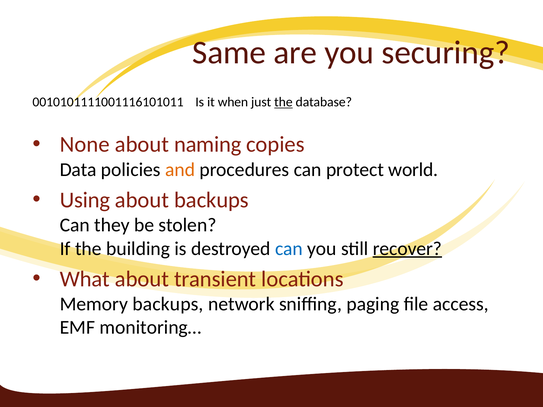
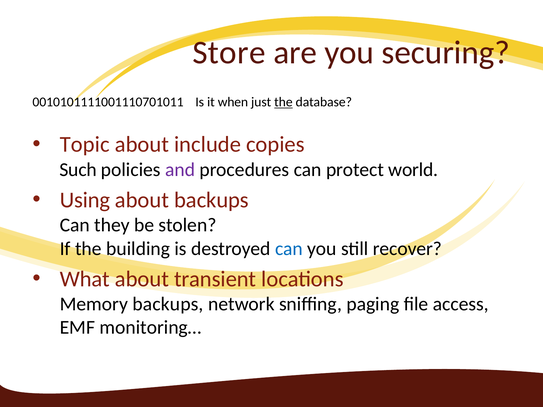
Same: Same -> Store (229, 53)
0010101111001116101011: 0010101111001116101011 -> 0010101111001110701011 (108, 102)
None: None -> Topic (85, 145)
naming: naming -> include (208, 145)
Data: Data -> Such (78, 170)
and colour: orange -> purple (180, 170)
recover underline: present -> none (407, 249)
